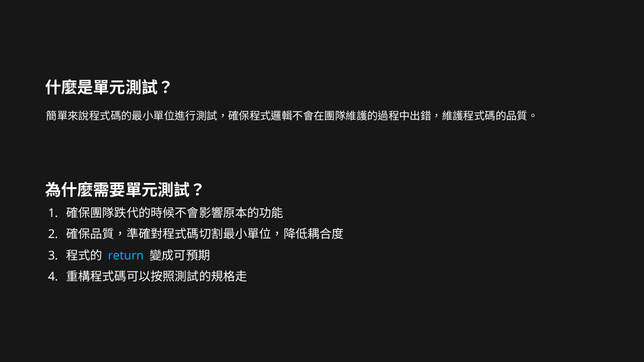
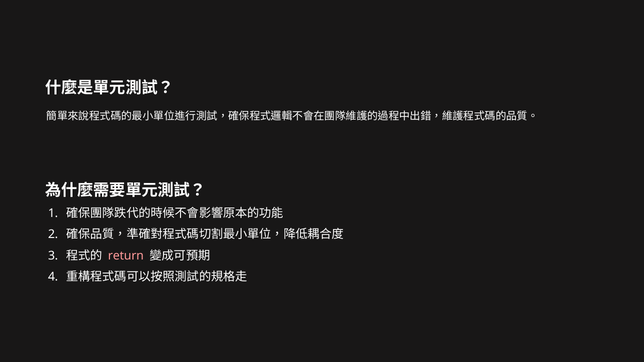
return colour: light blue -> pink (126, 256)
